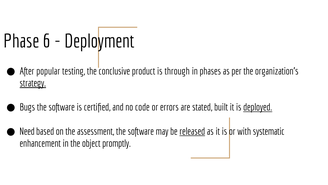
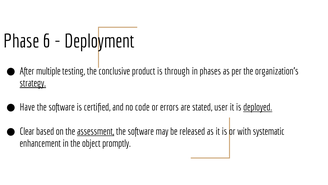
popular: popular -> multiple (48, 71)
Bugs: Bugs -> Have (27, 107)
built: built -> user (221, 107)
Need: Need -> Clear (27, 131)
assessment underline: none -> present (96, 131)
released underline: present -> none (192, 131)
